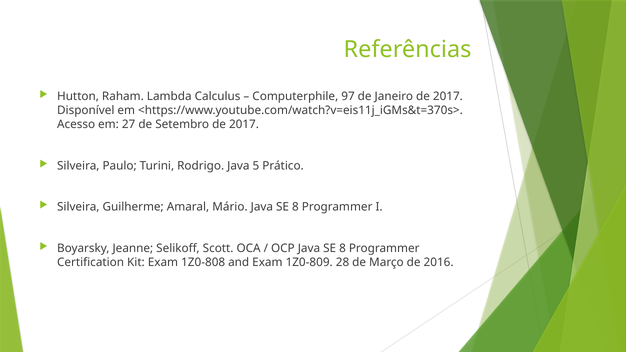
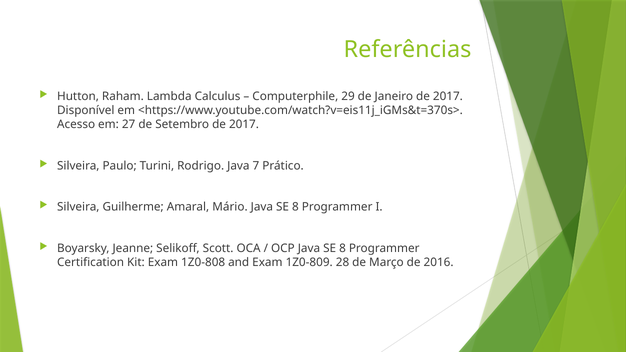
97: 97 -> 29 (348, 96)
5: 5 -> 7 (256, 166)
